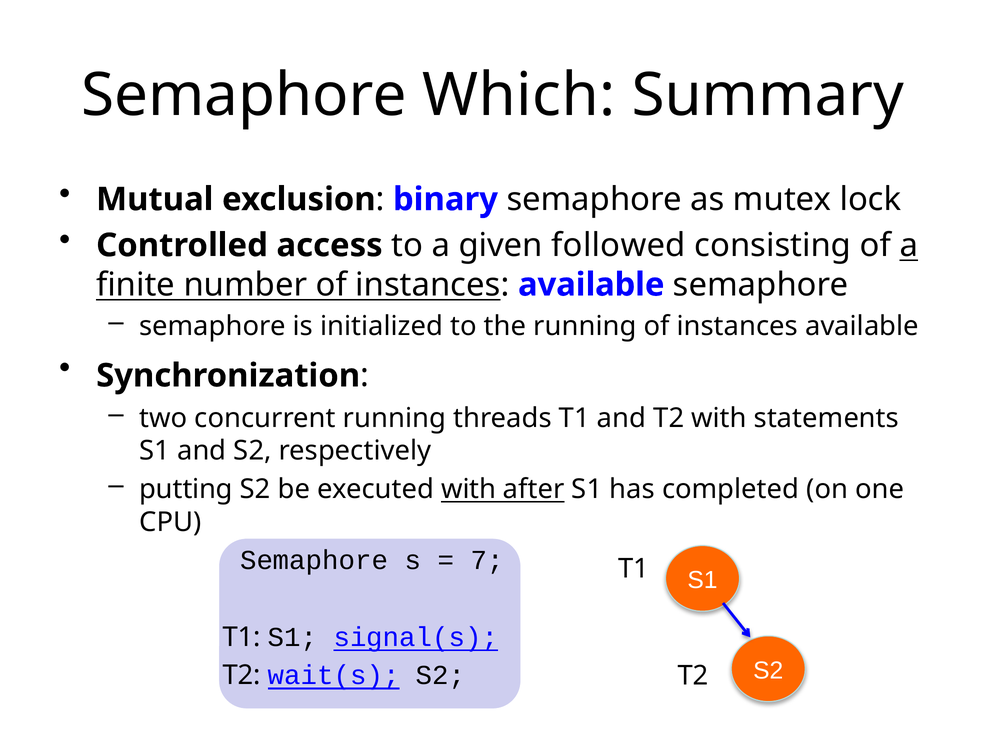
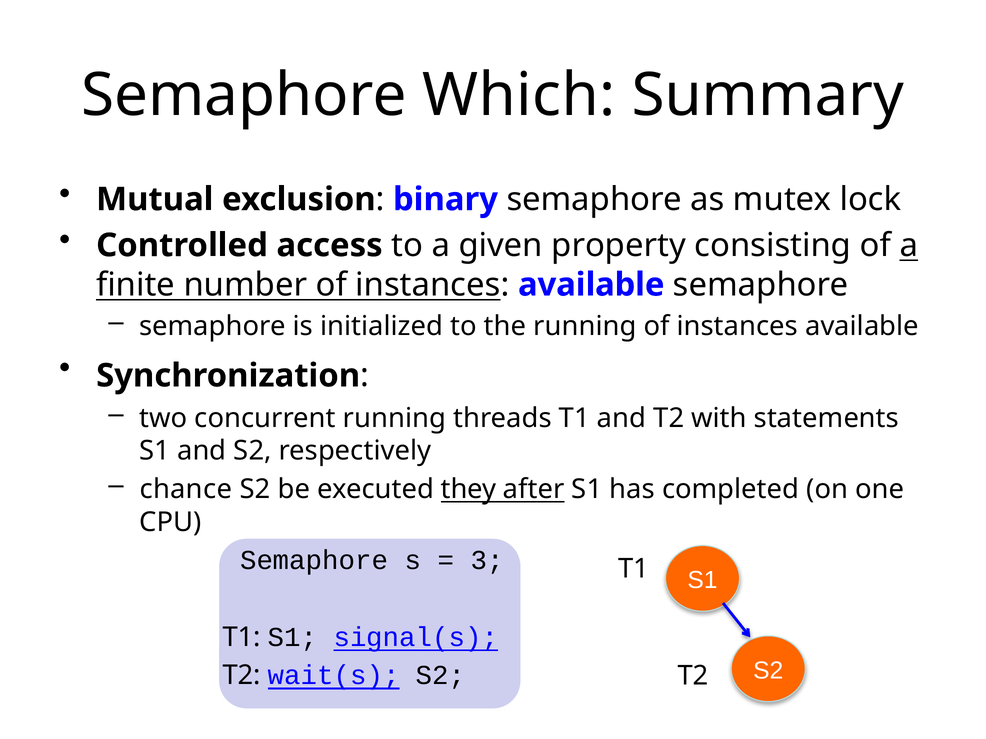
followed: followed -> property (619, 246)
putting: putting -> chance (186, 490)
executed with: with -> they (469, 490)
7: 7 -> 3 (487, 561)
